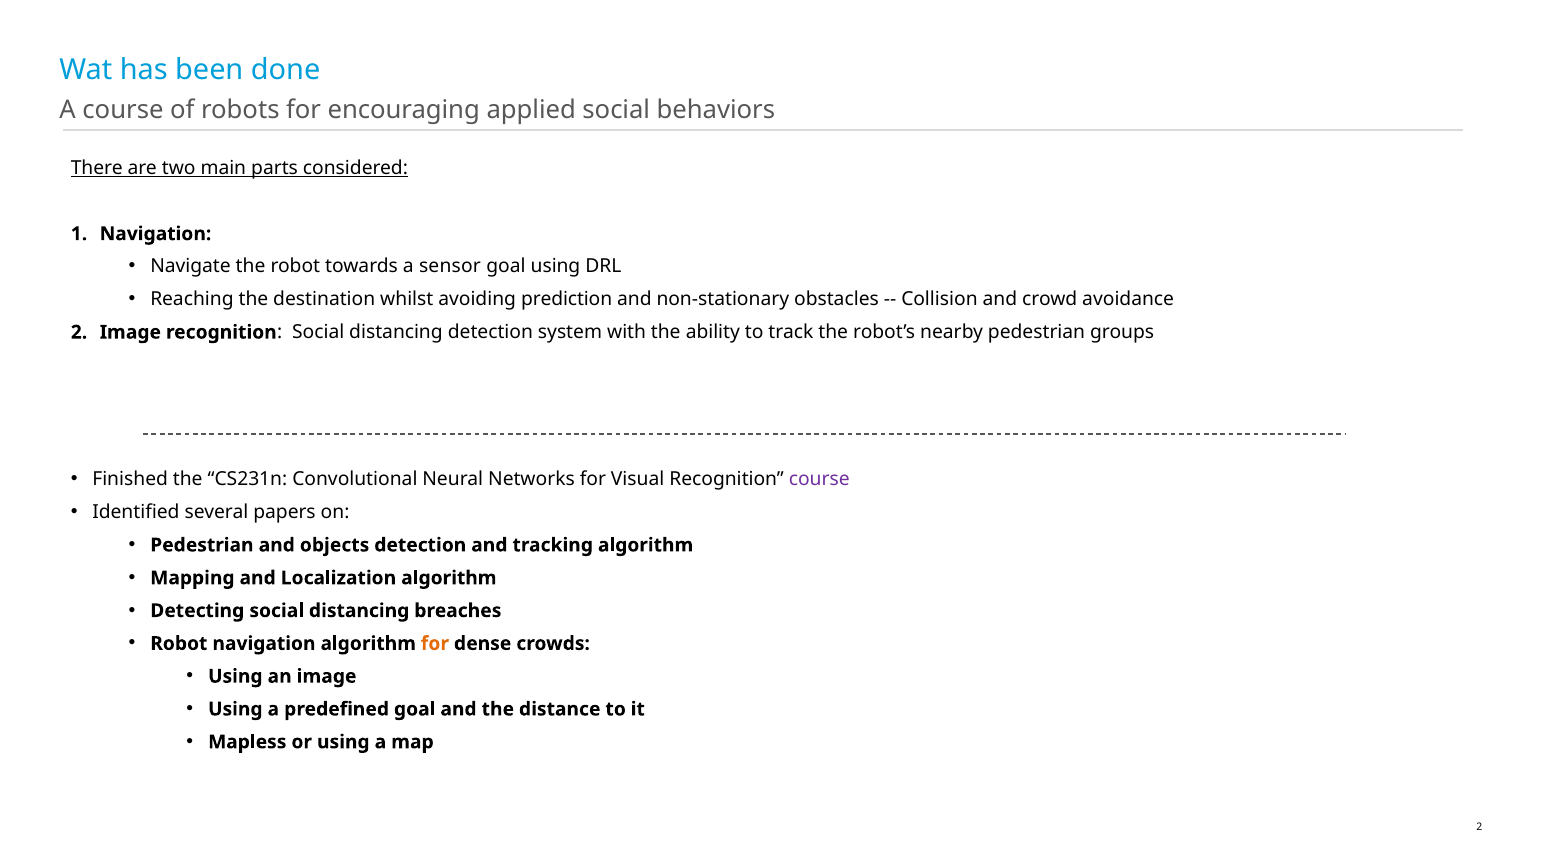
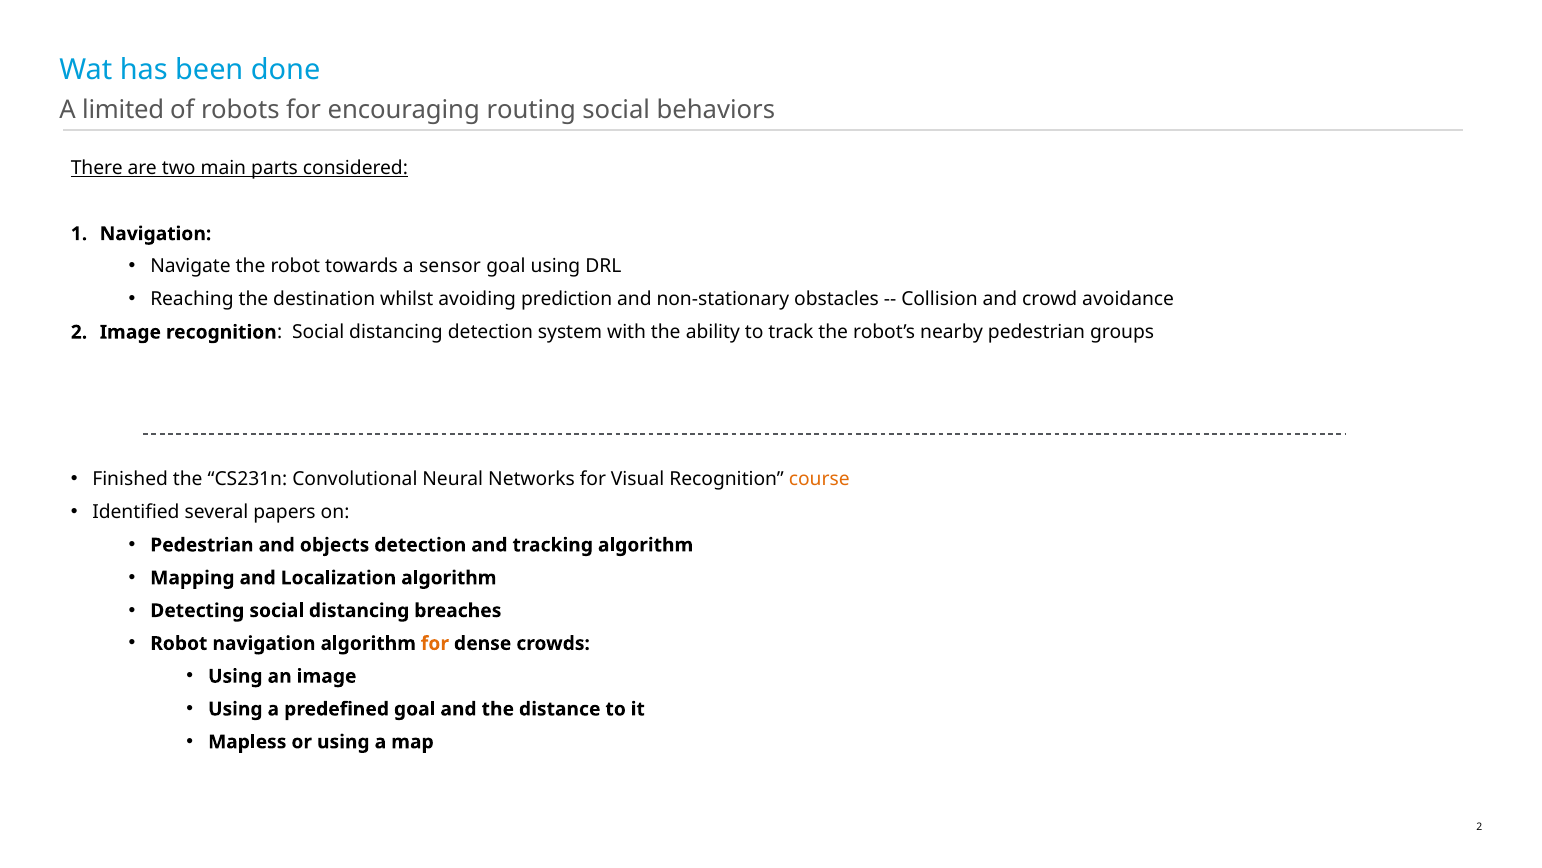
A course: course -> limited (123, 110)
applied: applied -> routing (531, 110)
course colour: purple -> orange (819, 479)
